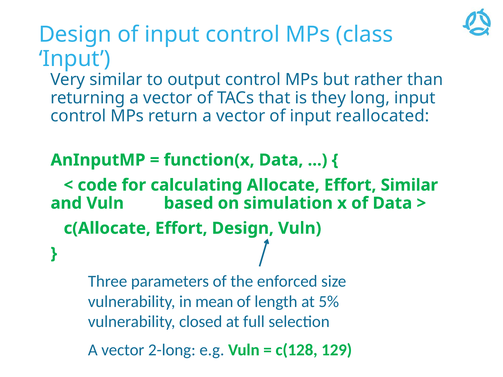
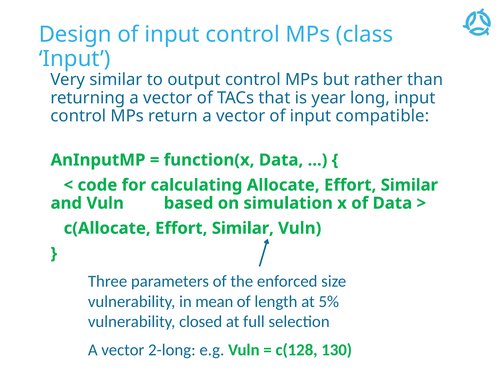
they: they -> year (329, 98)
reallocated: reallocated -> compatible (382, 116)
c(Allocate Effort Design: Design -> Similar (243, 228)
129: 129 -> 130 (337, 350)
